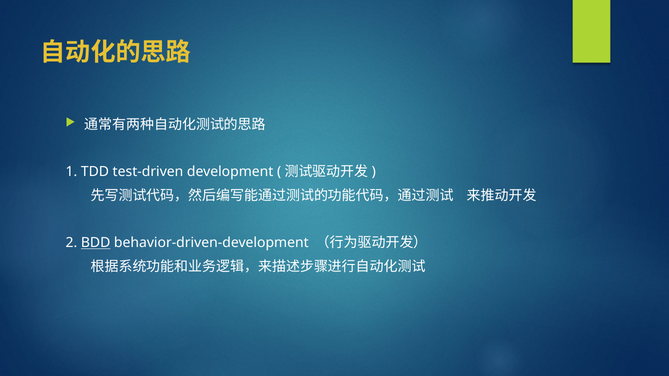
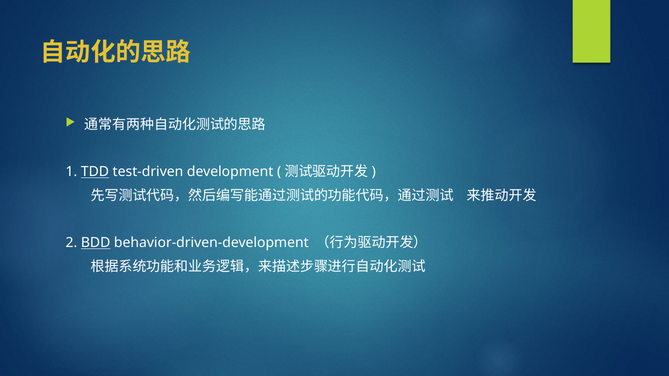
TDD underline: none -> present (95, 172)
